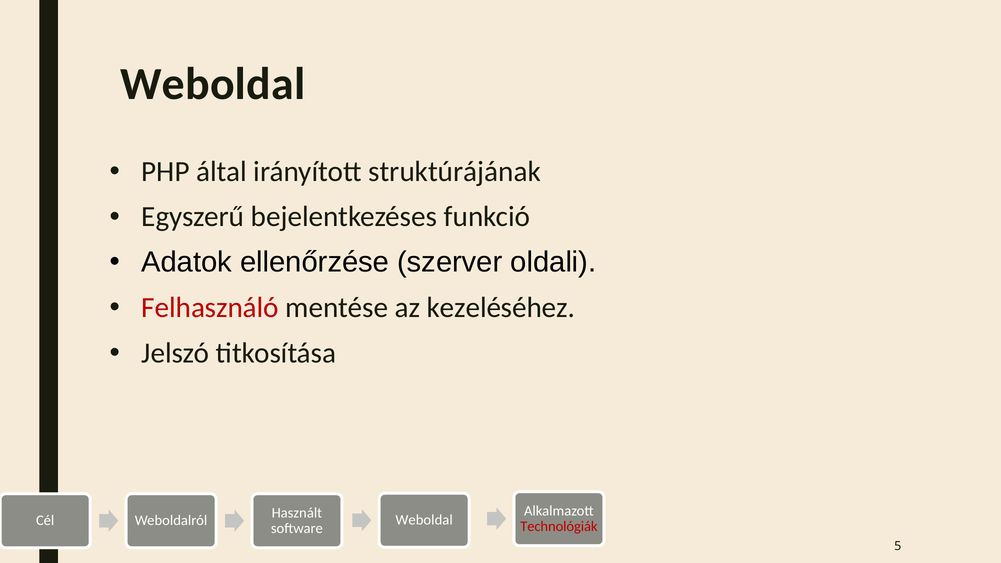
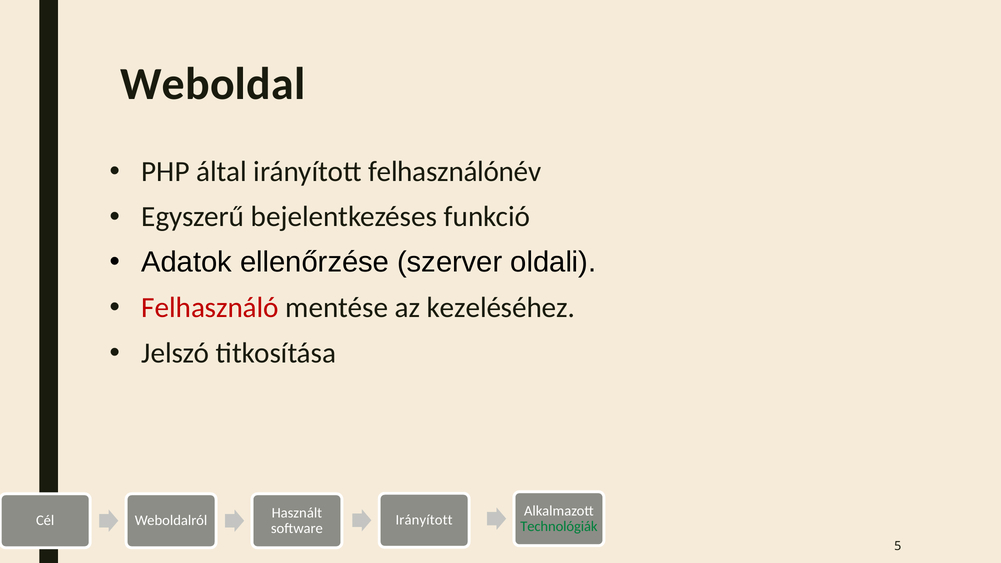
struktúrájának: struktúrájának -> felhasználónév (455, 171)
Weboldal: Weboldal -> Irányított (424, 520)
Technológiák colour: red -> green (559, 527)
